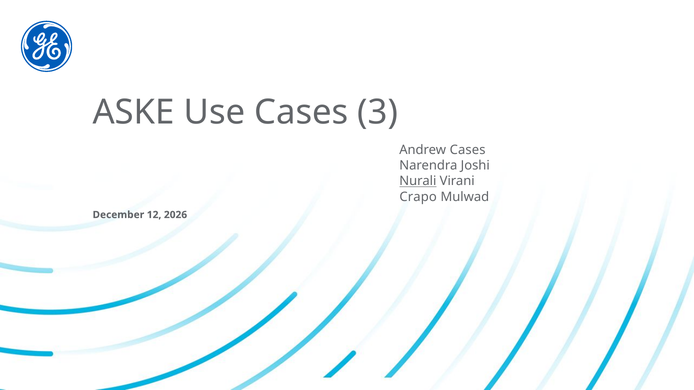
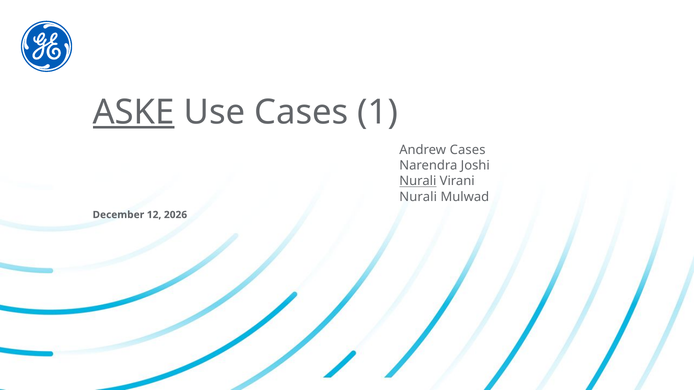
ASKE underline: none -> present (134, 112)
3: 3 -> 1 (378, 112)
Crapo: Crapo -> Nurali (418, 197)
